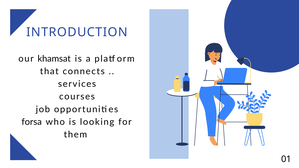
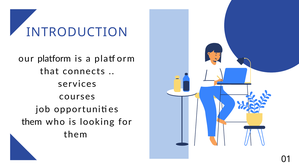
our khamsat: khamsat -> platform (54, 59)
forsa: forsa -> them (32, 122)
